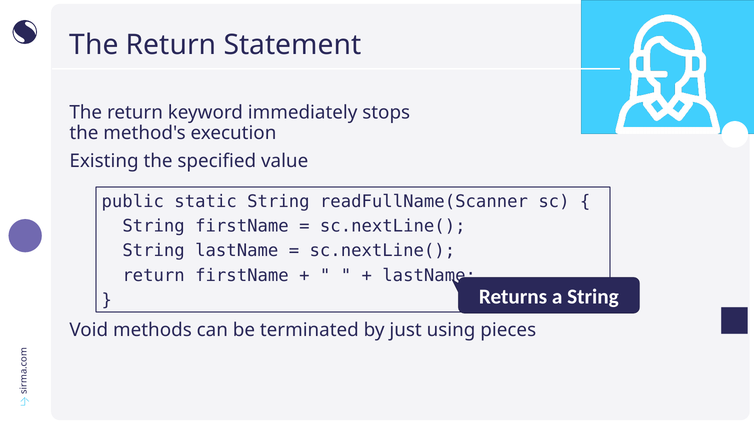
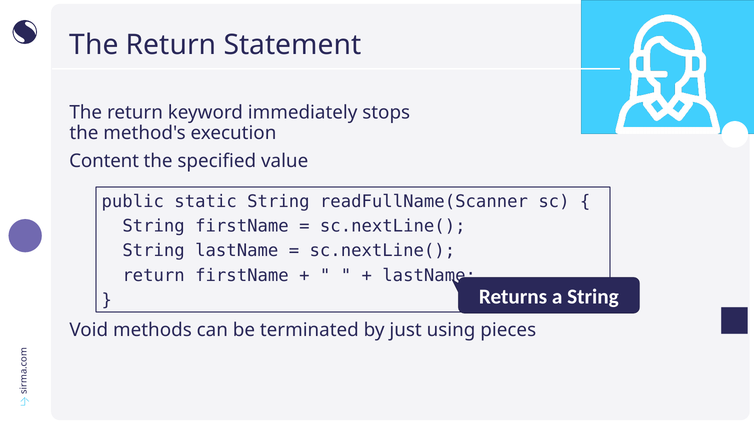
Existing: Existing -> Content (104, 161)
